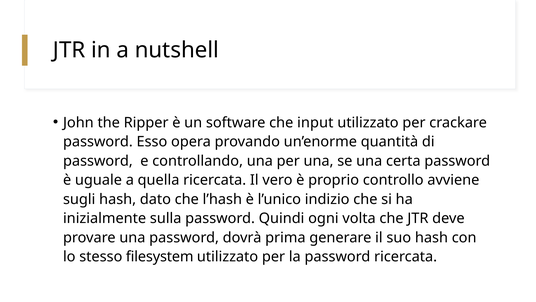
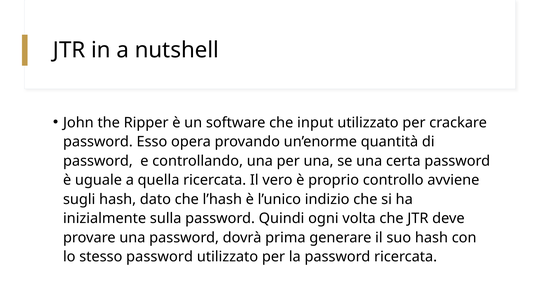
stesso filesystem: filesystem -> password (160, 256)
